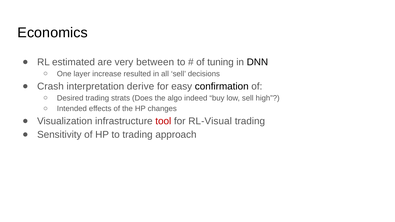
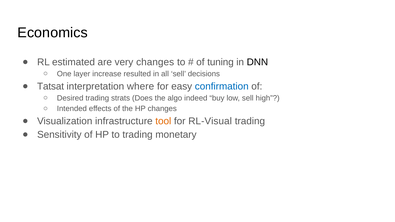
very between: between -> changes (155, 62)
Crash: Crash -> Tatsat (51, 86)
derive: derive -> where (141, 86)
confirmation colour: black -> blue (222, 86)
tool colour: red -> orange (163, 121)
approach: approach -> monetary (176, 135)
